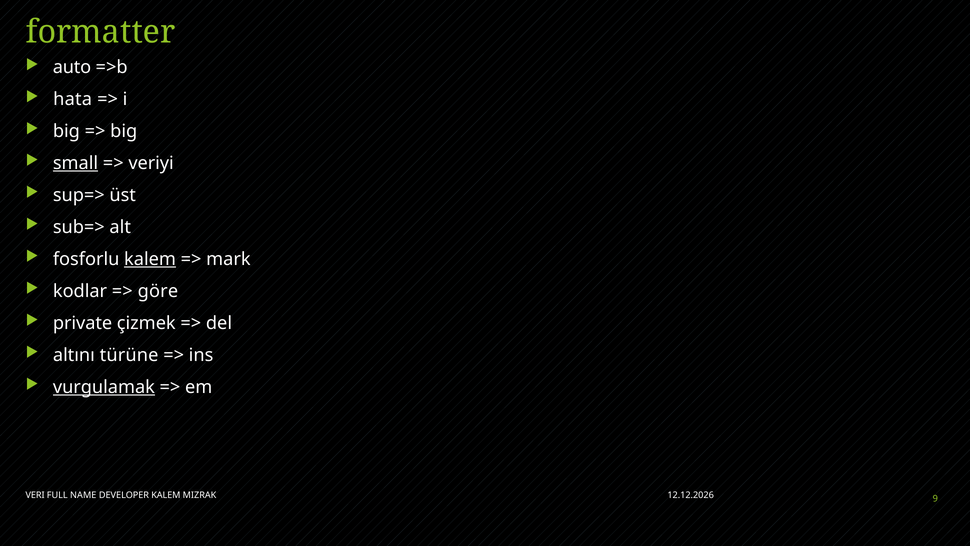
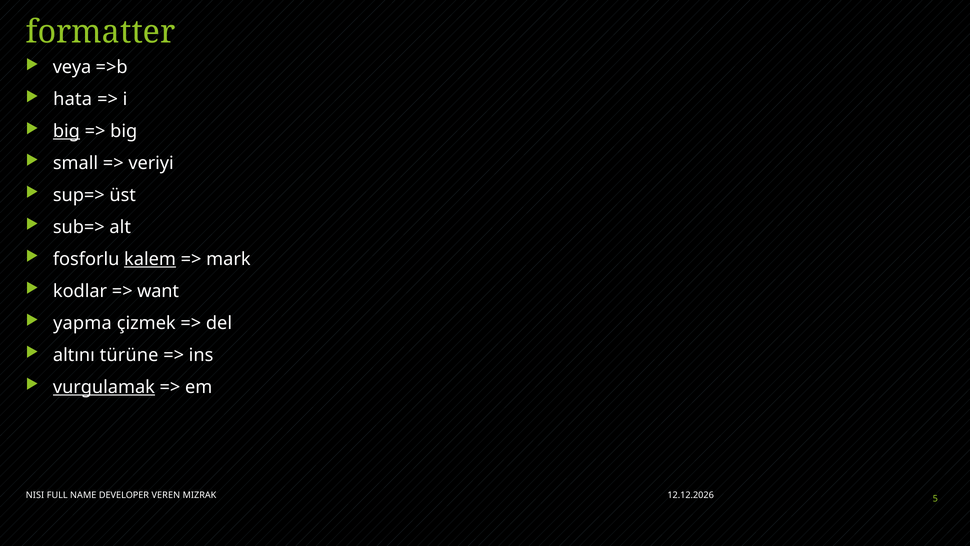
auto: auto -> veya (72, 67)
big underline: none -> present (66, 131)
small underline: present -> none (76, 163)
göre: göre -> want (158, 291)
private: private -> yapma (82, 323)
VERI: VERI -> NISI (35, 495)
DEVELOPER KALEM: KALEM -> VEREN (166, 495)
9: 9 -> 5 (935, 498)
